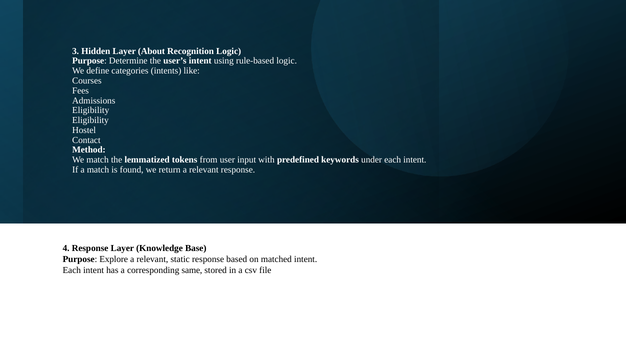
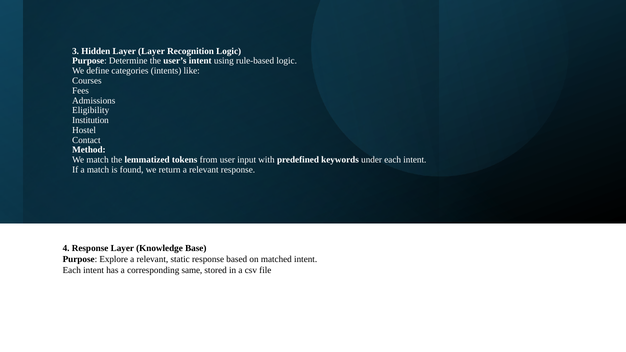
Layer About: About -> Layer (151, 51)
Eligibility: Eligibility -> Institution (90, 120)
